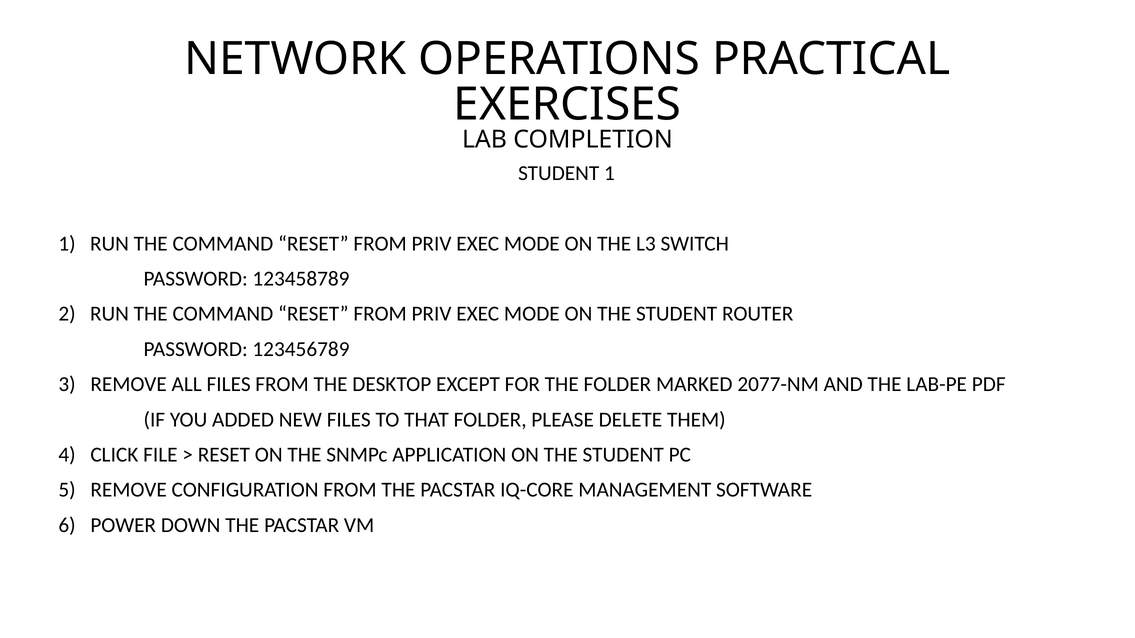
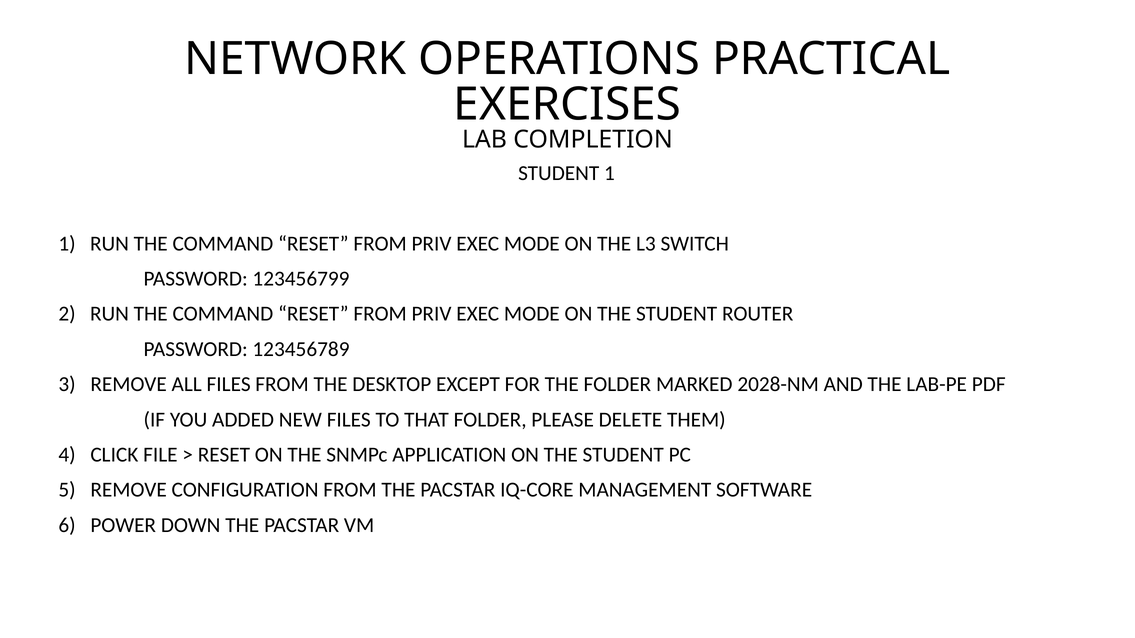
123458789: 123458789 -> 123456799 (301, 279)
2077-NM: 2077-NM -> 2028-NM (778, 385)
